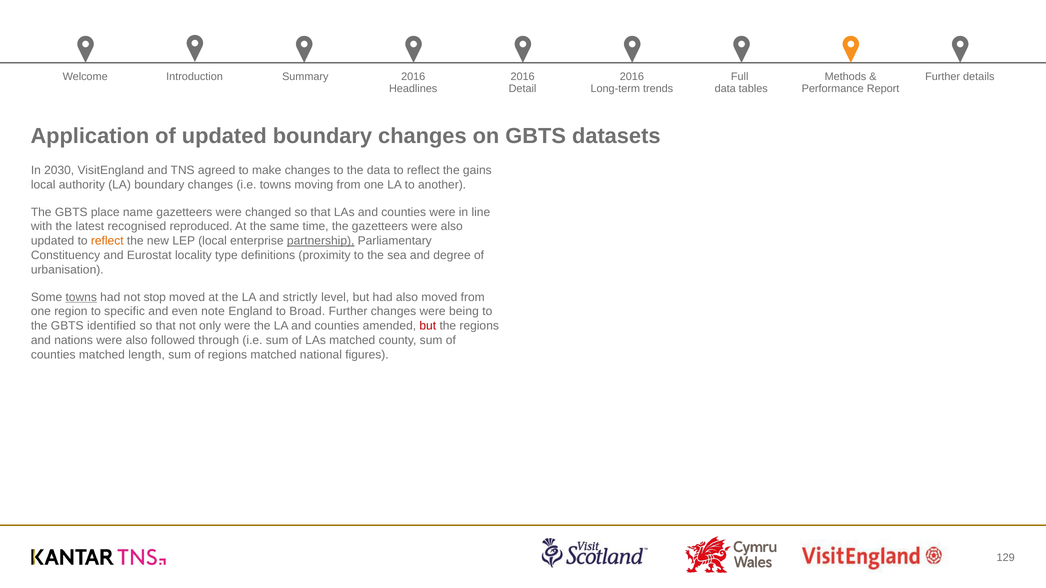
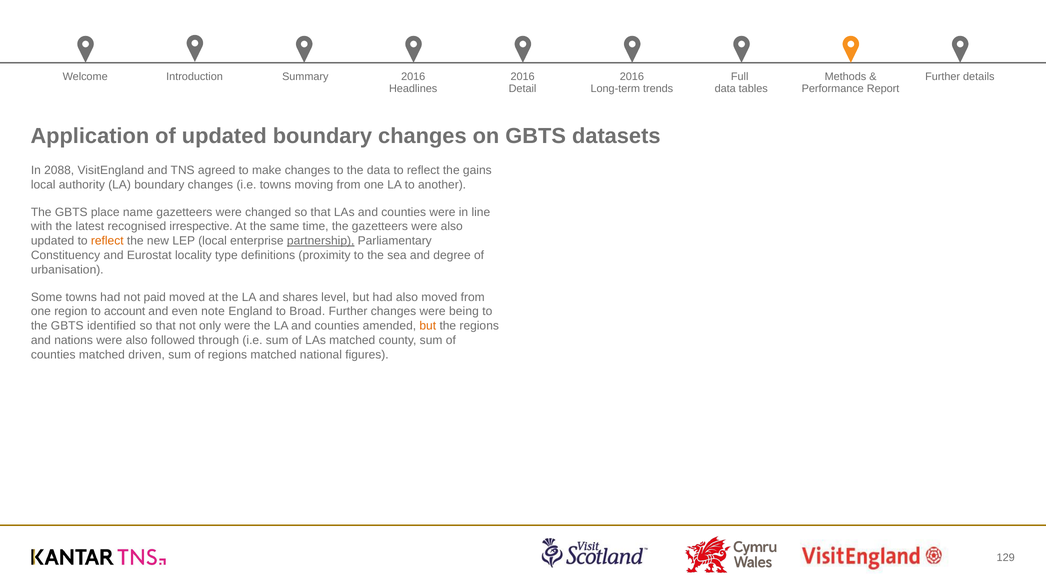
2030: 2030 -> 2088 (59, 170)
reproduced: reproduced -> irrespective (201, 227)
towns underline: present -> none (81, 297)
stop: stop -> paid (155, 297)
strictly: strictly -> shares (300, 297)
specific: specific -> account (125, 312)
but colour: red -> orange (428, 326)
length: length -> driven (147, 355)
